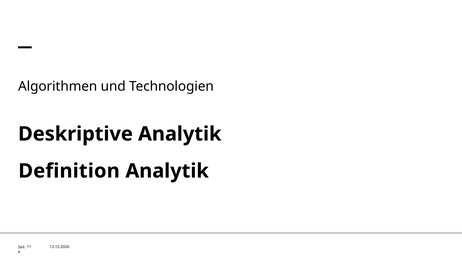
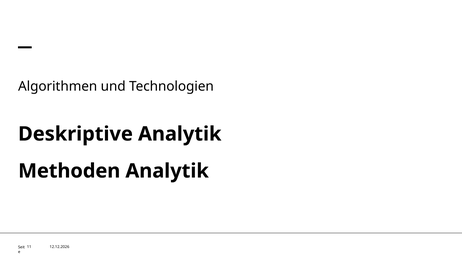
Definition: Definition -> Methoden (69, 171)
